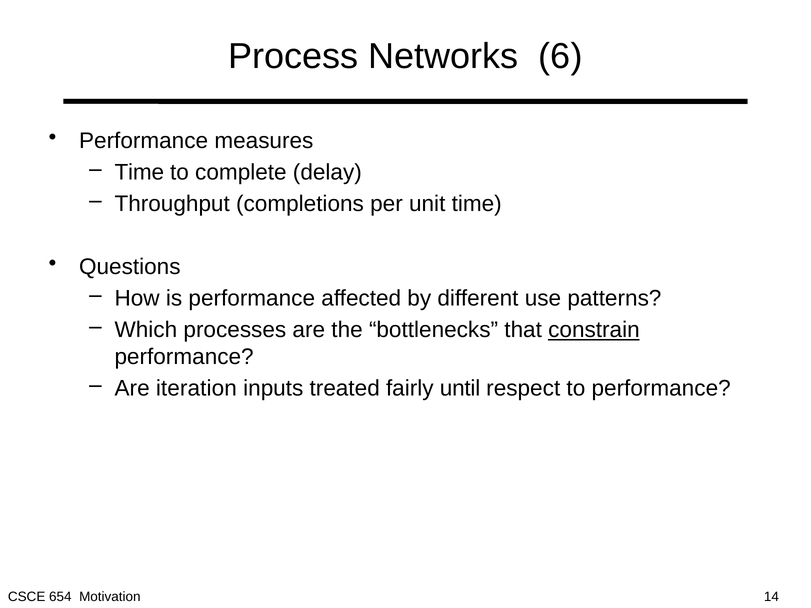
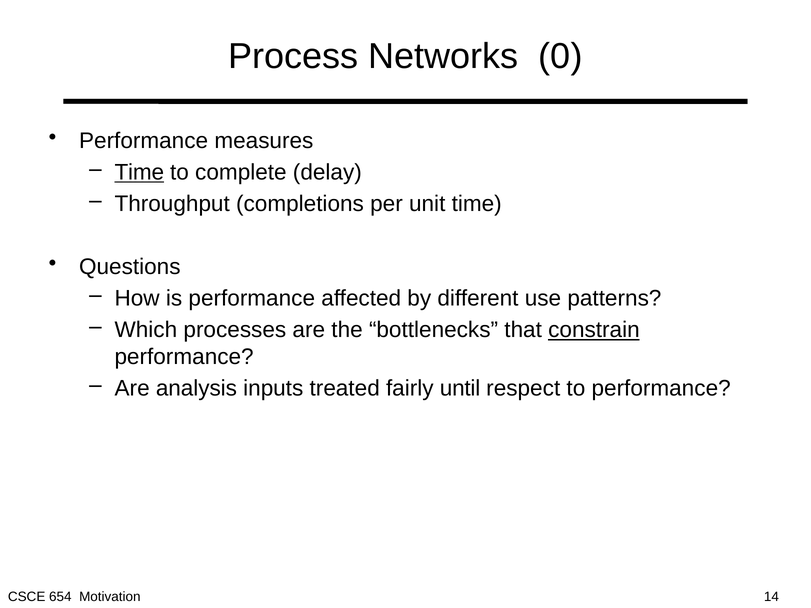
6: 6 -> 0 (560, 57)
Time underline: none -> present (139, 172)
iteration: iteration -> analysis (196, 389)
